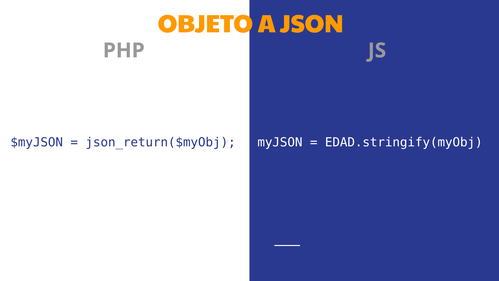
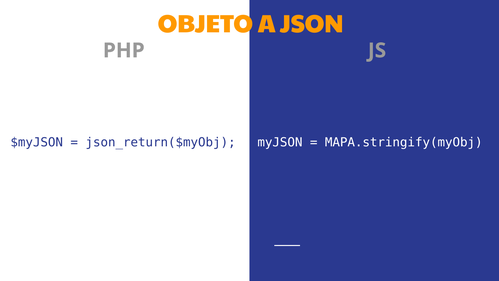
EDAD.stringify(myObj: EDAD.stringify(myObj -> MAPA.stringify(myObj (404, 142)
